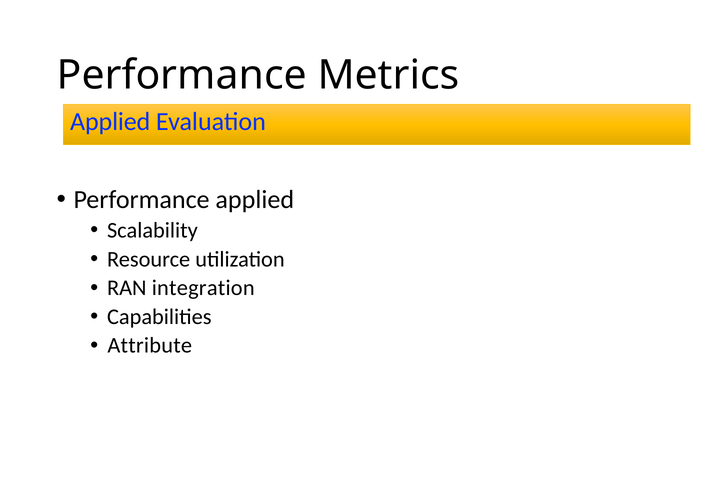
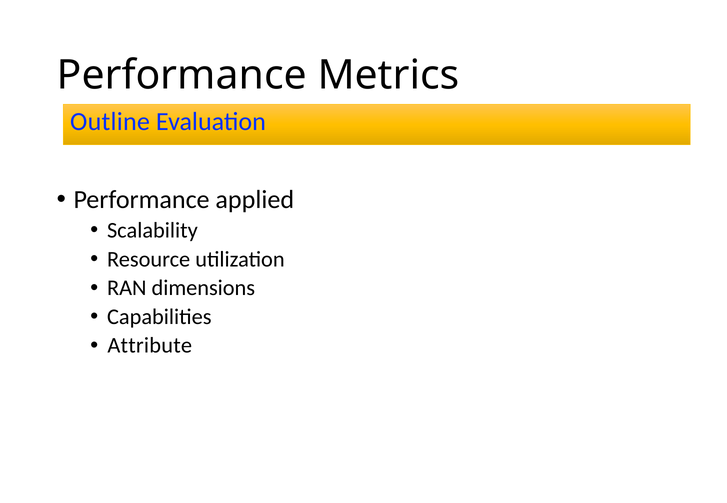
Applied: Applied -> Outline (110, 122)
integration: integration -> dimensions (203, 288)
